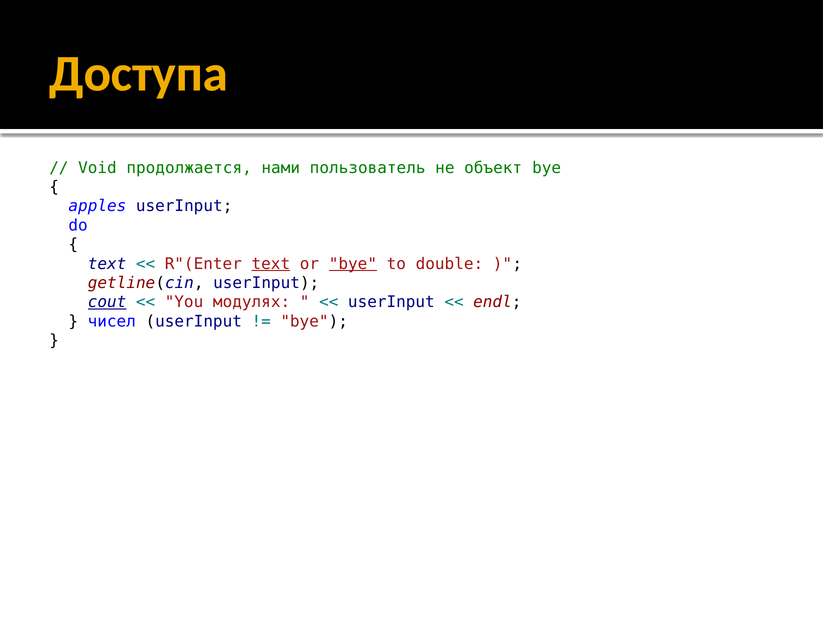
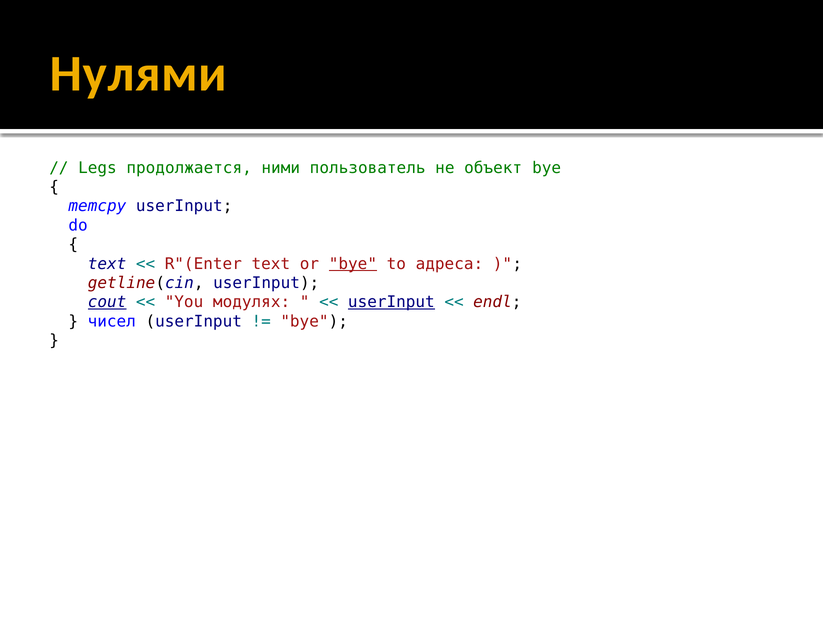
Доступа: Доступа -> Нулями (138, 74)
Void: Void -> Legs (97, 168)
нами: нами -> ними (281, 168)
apples: apples -> memcpy (97, 206)
text underline: present -> none (271, 264)
double: double -> адреса (449, 264)
userInput underline: none -> present (391, 302)
